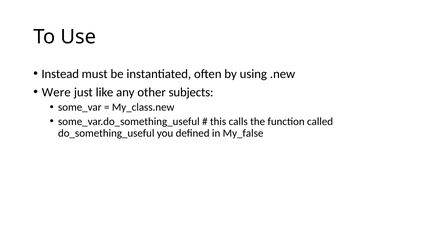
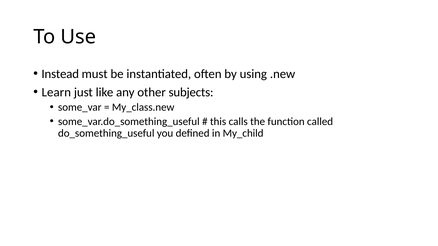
Were: Were -> Learn (56, 92)
My_false: My_false -> My_child (243, 133)
